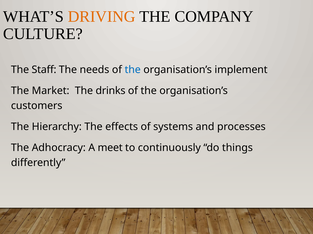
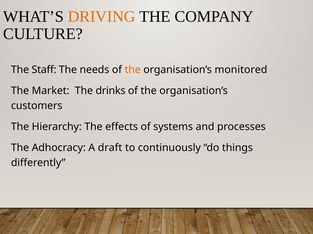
the colour: blue -> orange (133, 70)
implement: implement -> monitored (241, 70)
meet: meet -> draft (110, 148)
